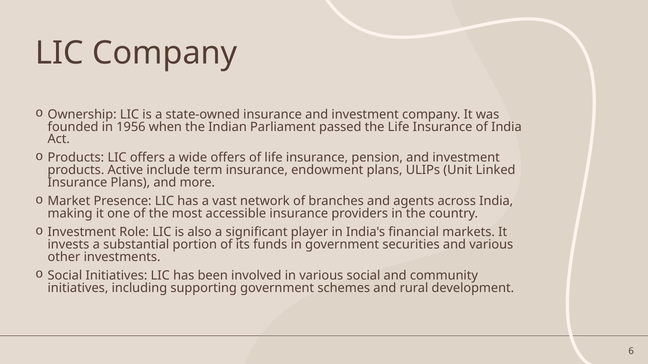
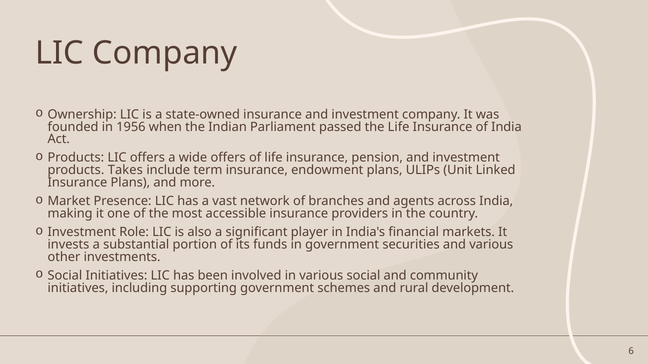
Active: Active -> Takes (125, 170)
